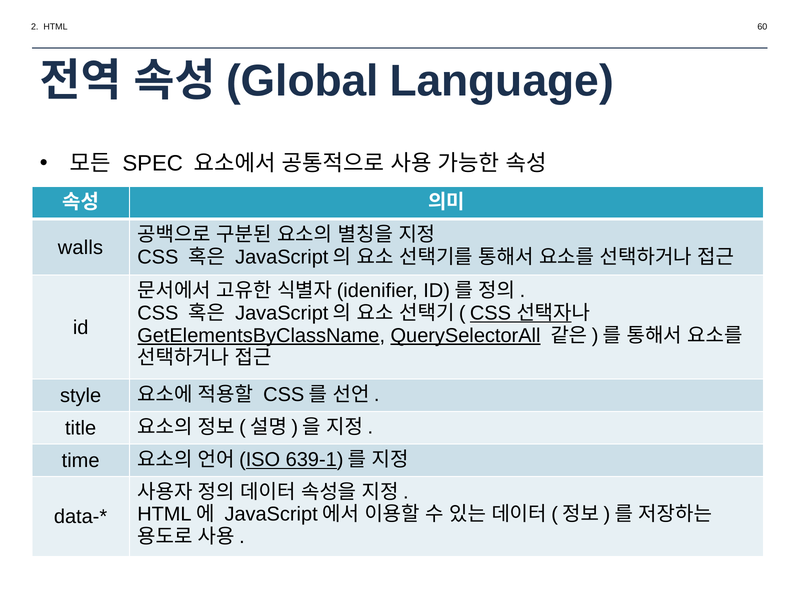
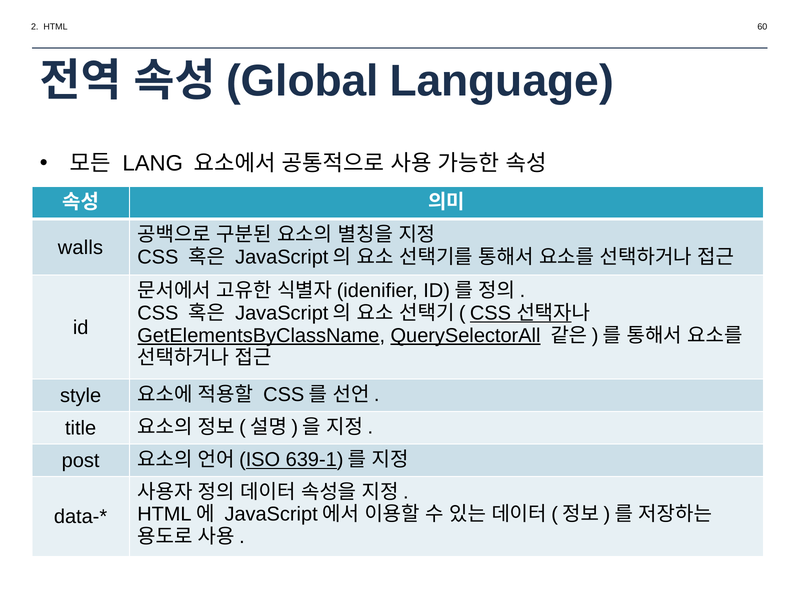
SPEC: SPEC -> LANG (153, 163)
time: time -> post (81, 461)
